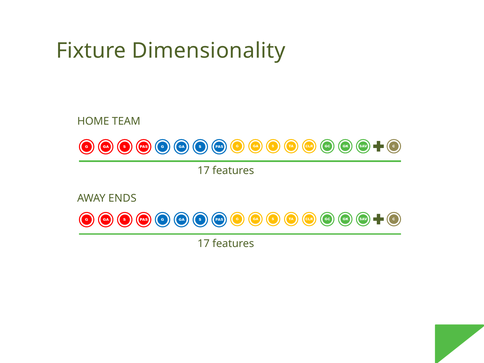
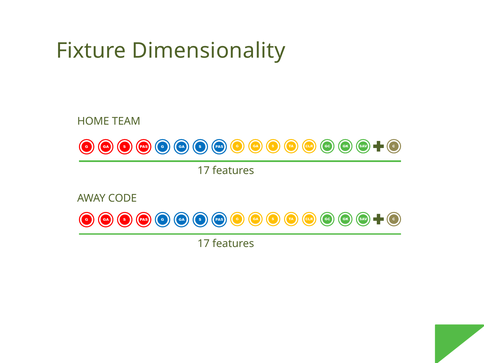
ENDS: ENDS -> CODE (122, 198)
